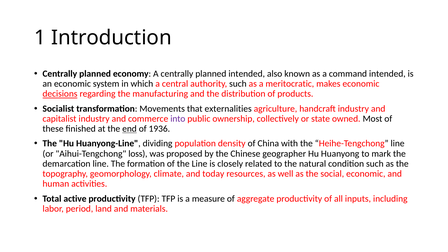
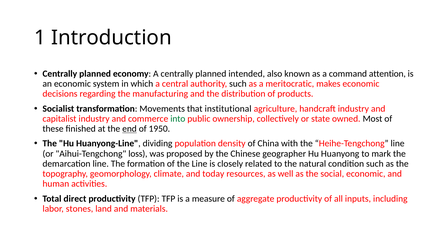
command intended: intended -> attention (387, 74)
decisions underline: present -> none (60, 94)
externalities: externalities -> institutional (228, 109)
into colour: purple -> green (178, 119)
1936: 1936 -> 1950 (159, 129)
active: active -> direct (75, 199)
period: period -> stones (80, 209)
